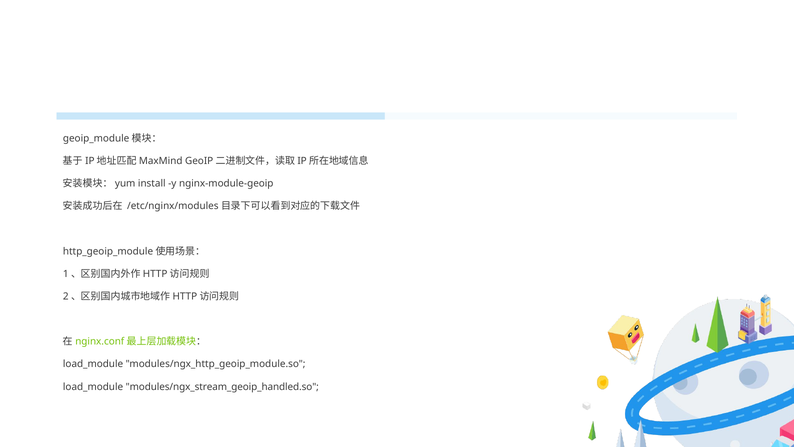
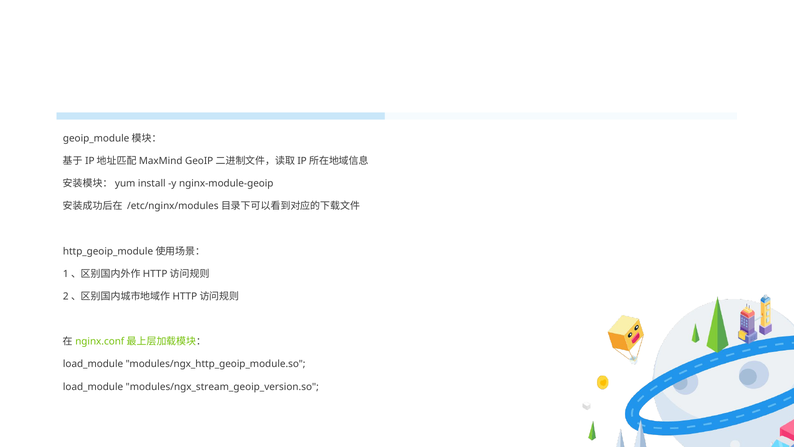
modules/ngx_stream_geoip_handled.so: modules/ngx_stream_geoip_handled.so -> modules/ngx_stream_geoip_version.so (222, 386)
